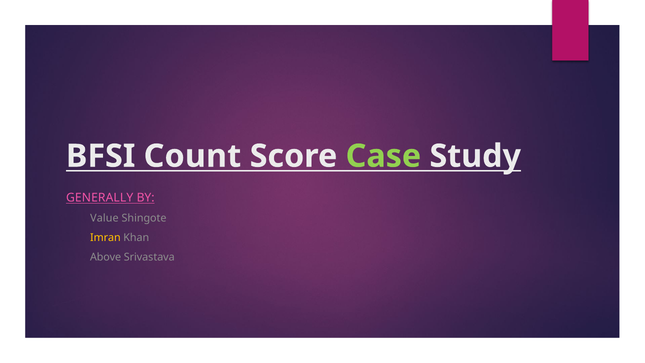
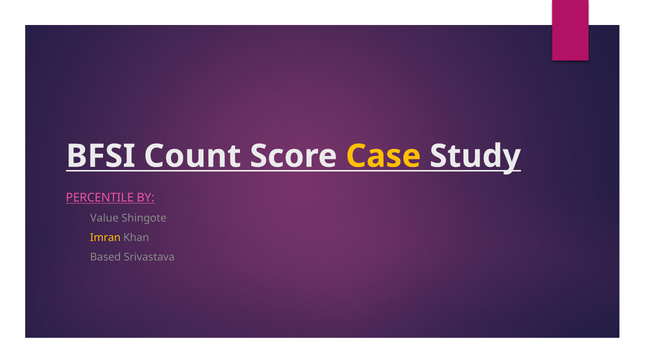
Case colour: light green -> yellow (383, 156)
GENERALLY: GENERALLY -> PERCENTILE (100, 198)
Above: Above -> Based (106, 257)
